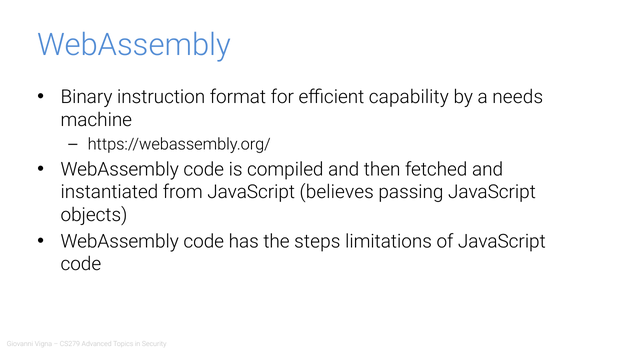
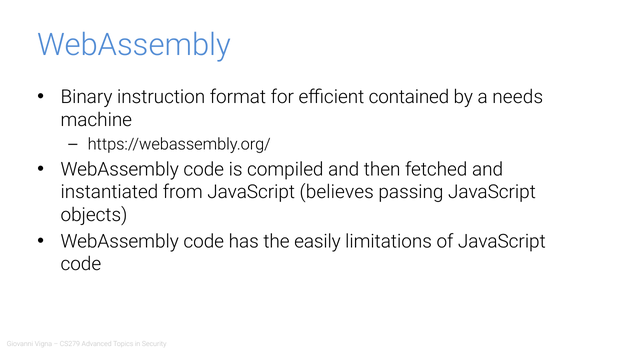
capability: capability -> contained (409, 97)
steps: steps -> easily (317, 242)
